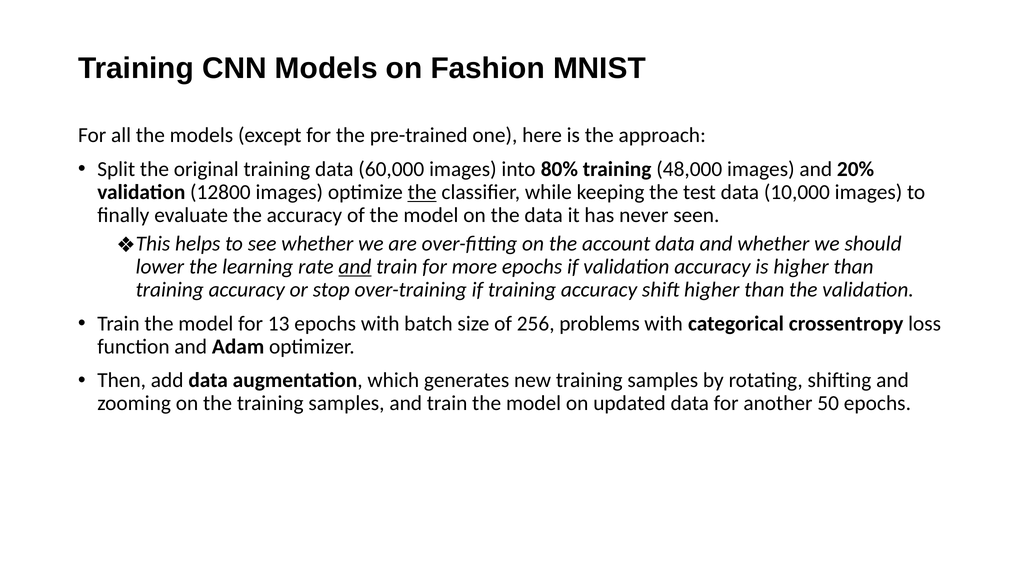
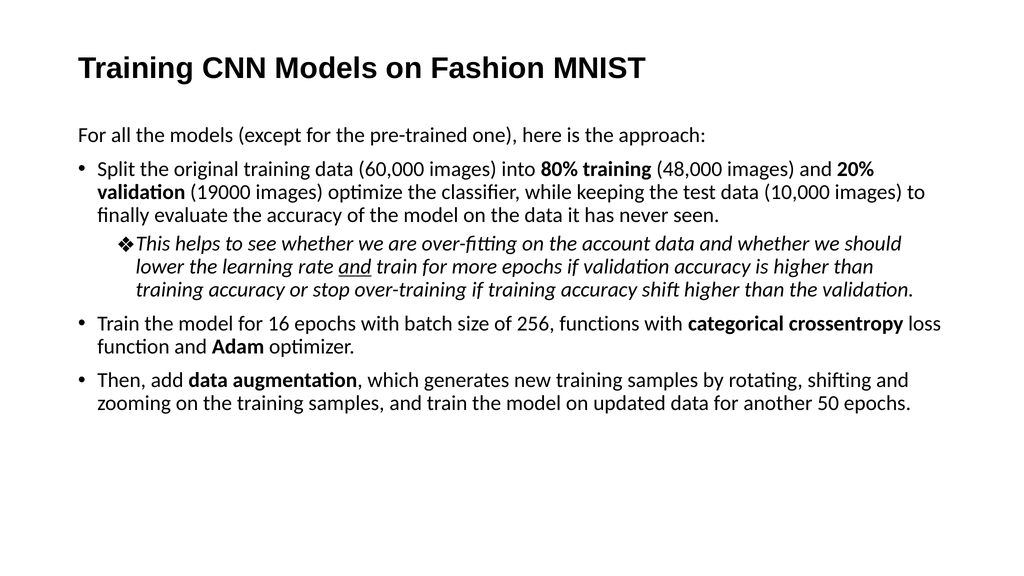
12800: 12800 -> 19000 (220, 192)
the underline: present -> none (422, 192)
13: 13 -> 16 (279, 324)
problems: problems -> functions (599, 324)
